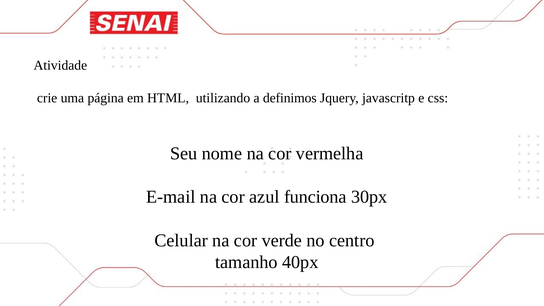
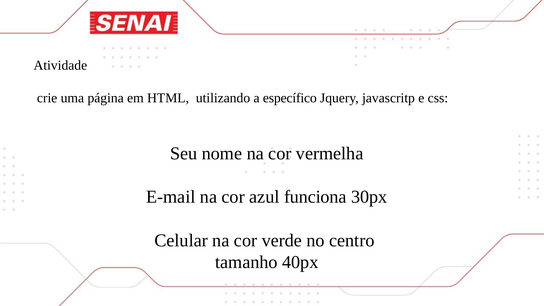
definimos: definimos -> específico (290, 98)
